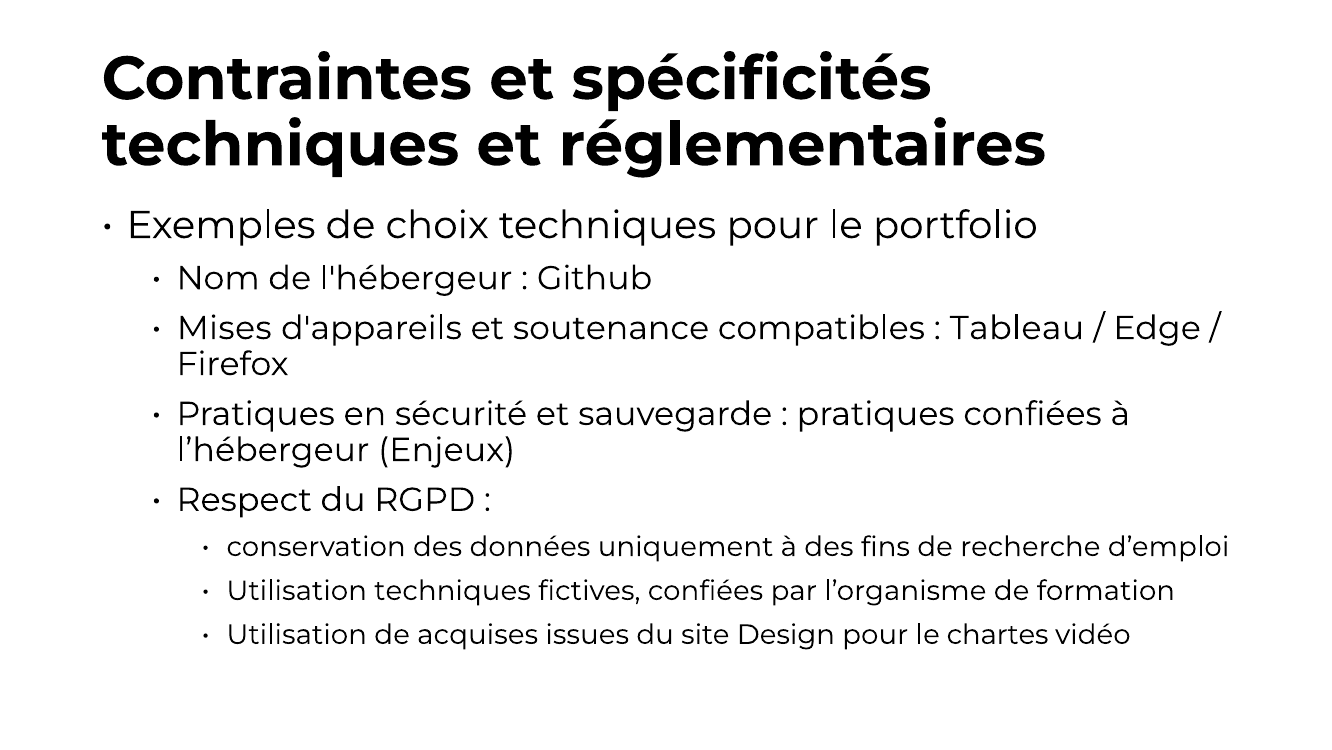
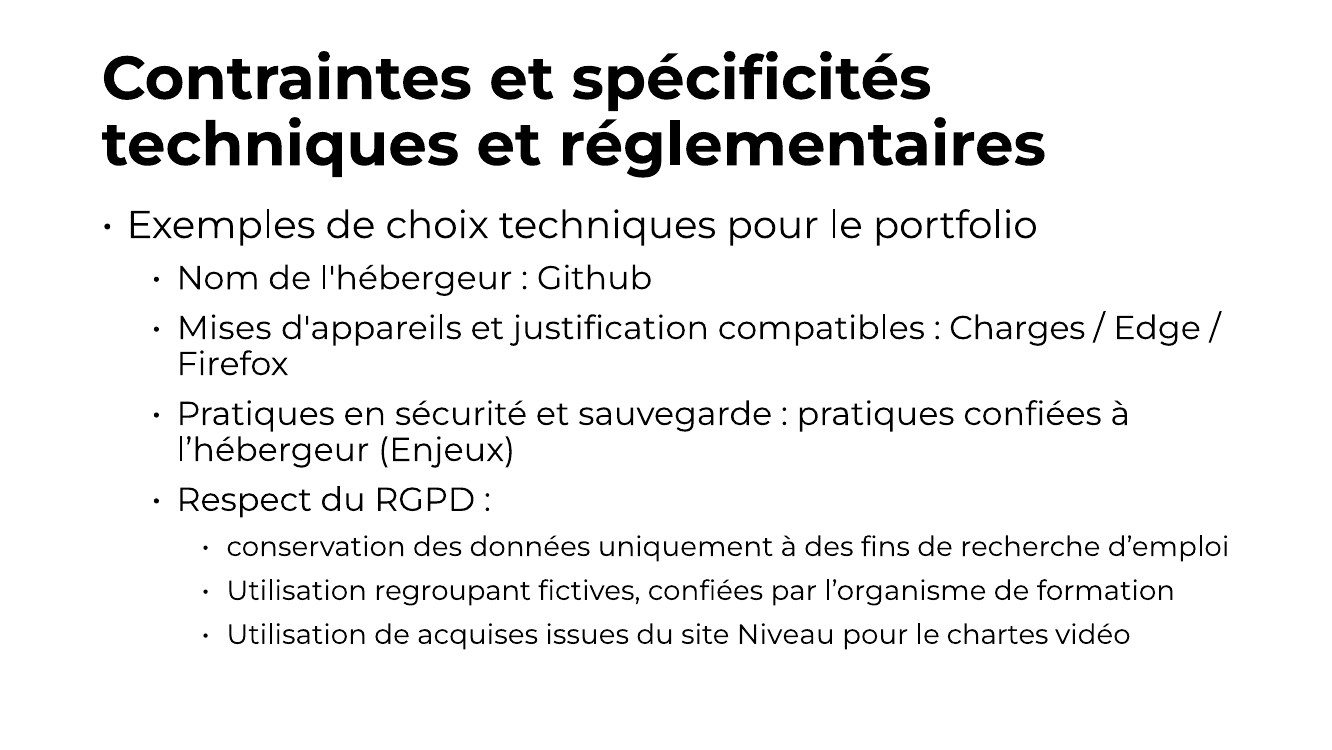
soutenance: soutenance -> justification (611, 328)
Tableau: Tableau -> Charges (1017, 328)
Utilisation techniques: techniques -> regroupant (453, 590)
Design: Design -> Niveau (786, 634)
